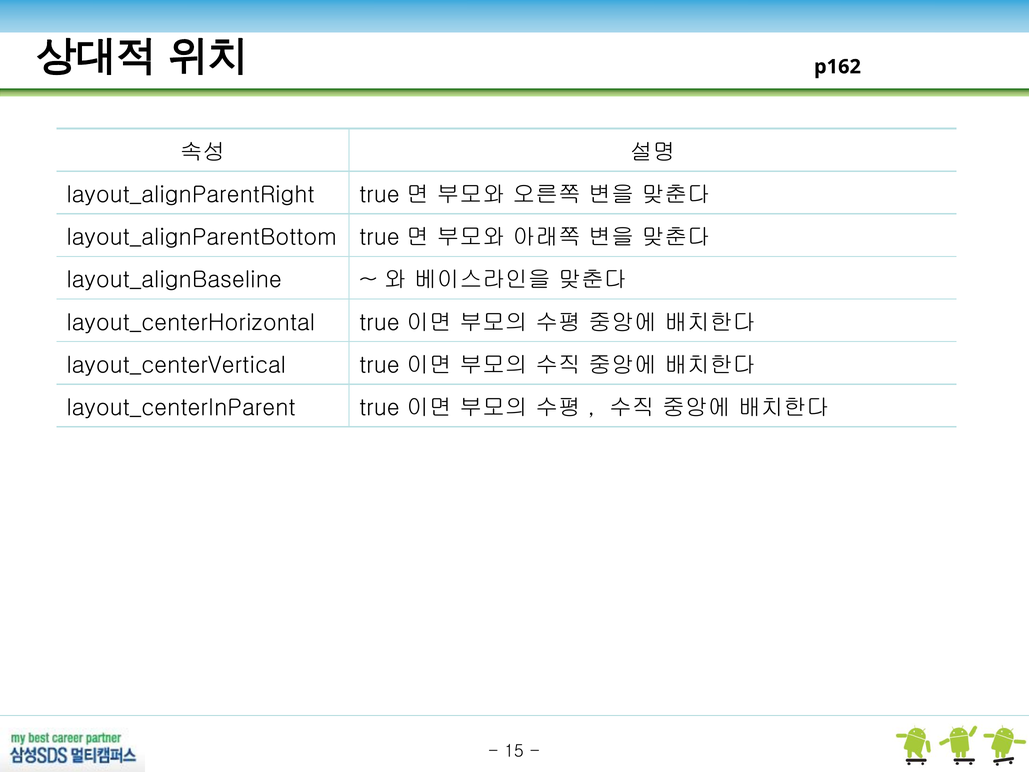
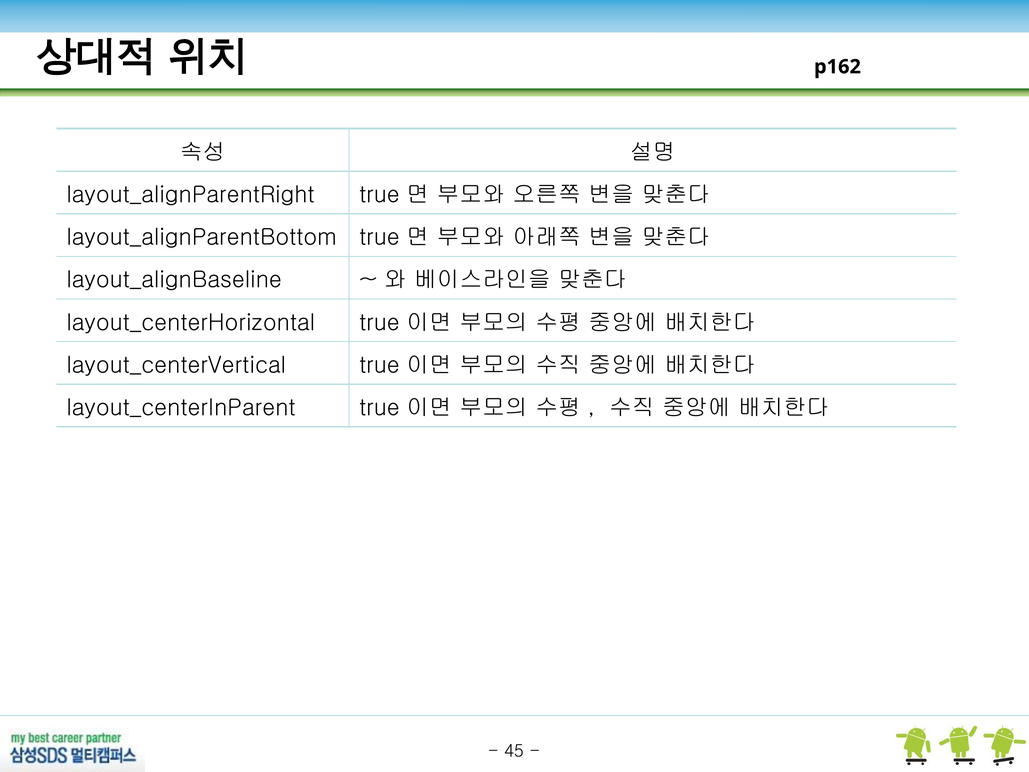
15: 15 -> 45 (514, 751)
